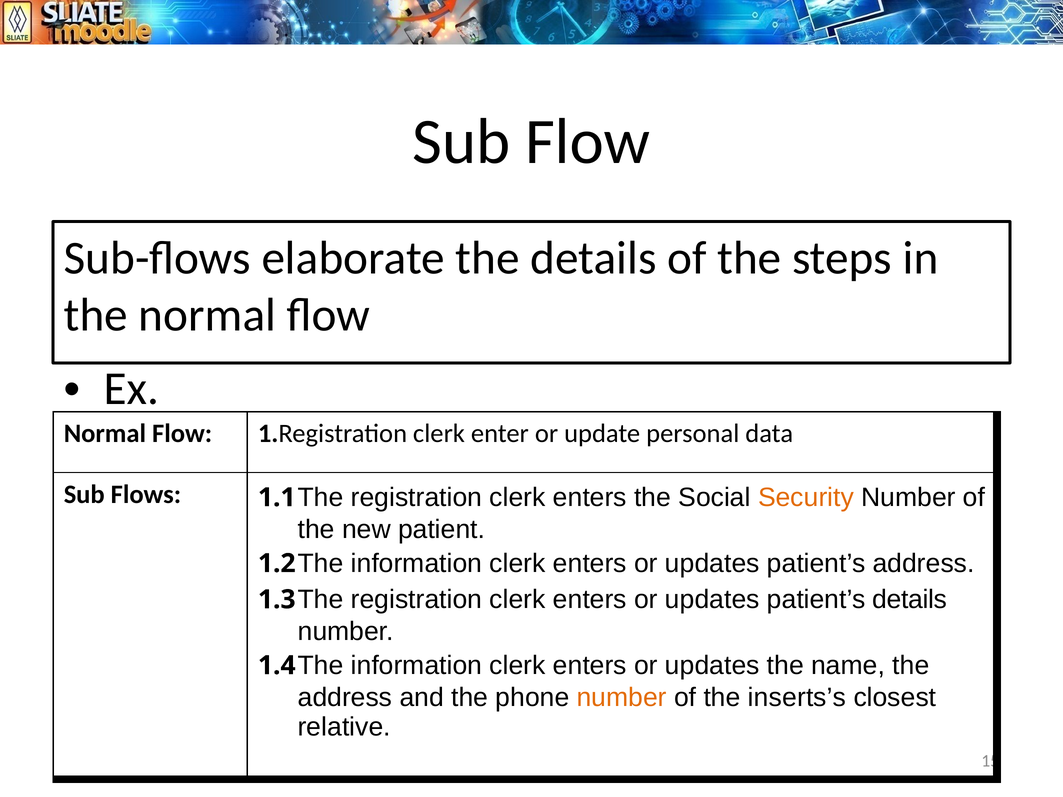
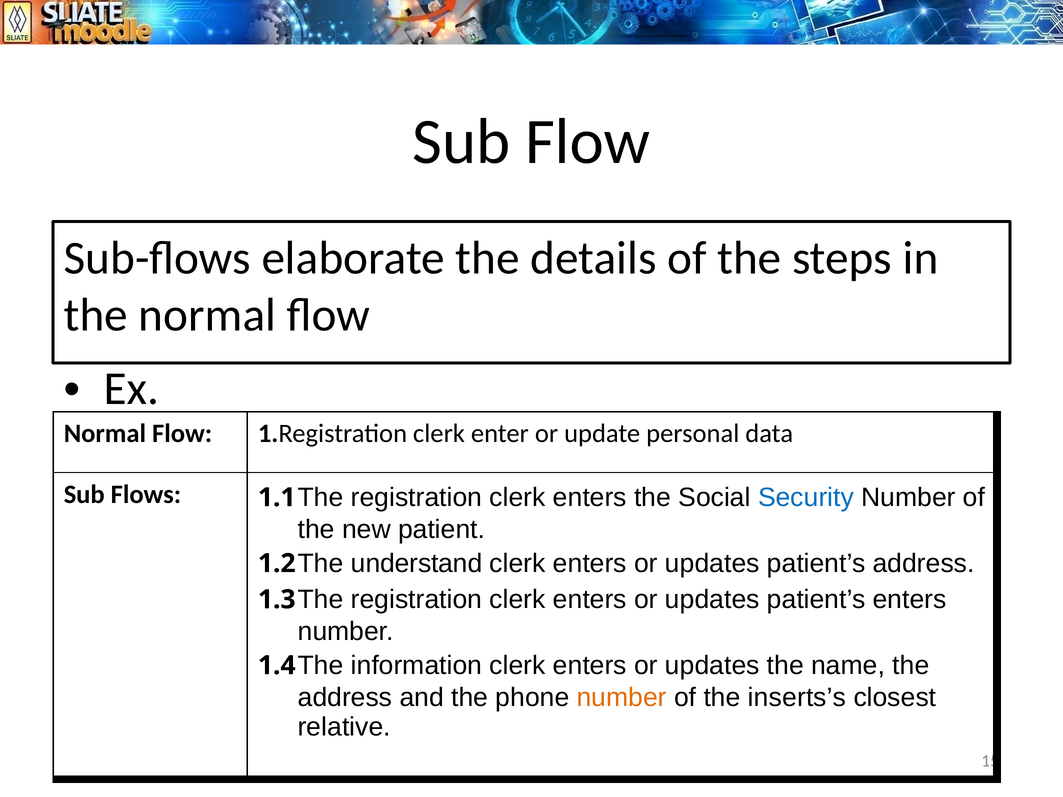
Security colour: orange -> blue (806, 498)
1.2 The information: information -> understand (417, 564)
patient’s details: details -> enters (910, 600)
